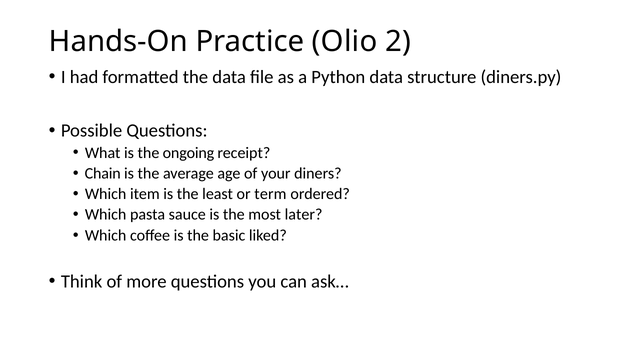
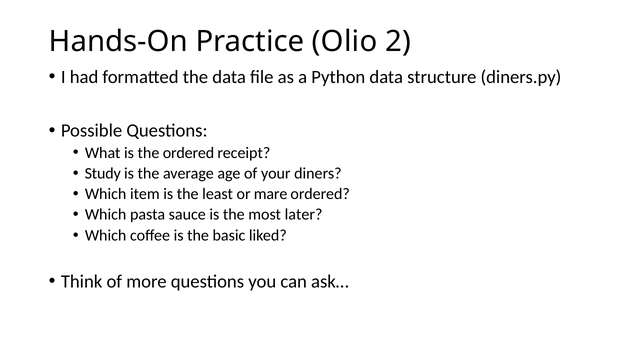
the ongoing: ongoing -> ordered (188, 153)
Chain: Chain -> Study (103, 173)
term: term -> mare (271, 194)
